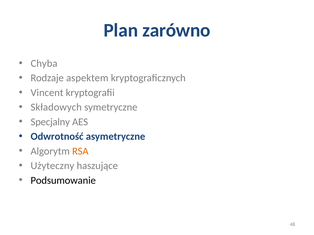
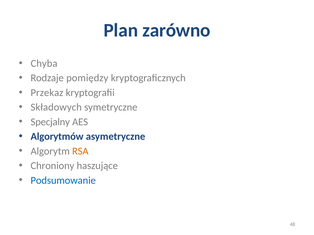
aspektem: aspektem -> pomiędzy (87, 78)
Vincent: Vincent -> Przekaz (47, 93)
Odwrotność: Odwrotność -> Algorytmów (57, 137)
Użyteczny: Użyteczny -> Chroniony (52, 166)
Podsumowanie colour: black -> blue (63, 181)
